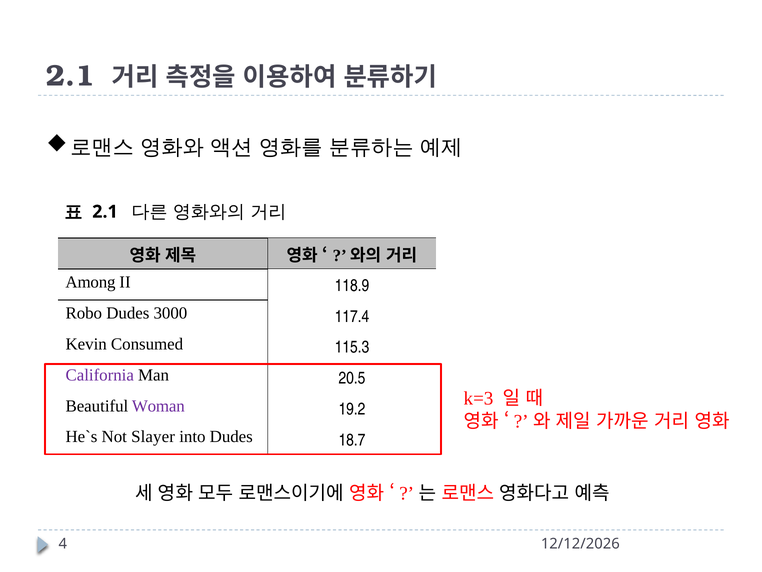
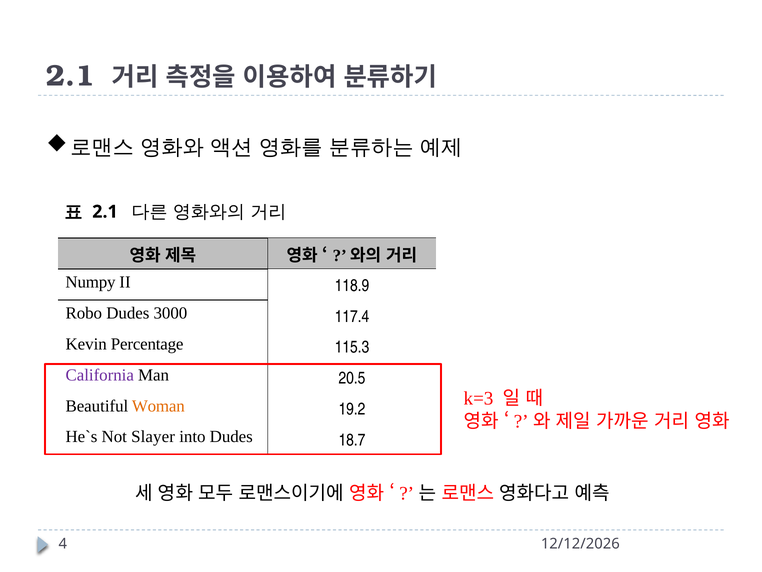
Among: Among -> Numpy (91, 282)
Consumed: Consumed -> Percentage (147, 344)
Woman colour: purple -> orange (158, 406)
